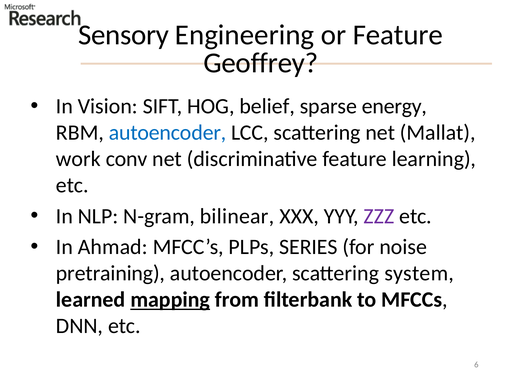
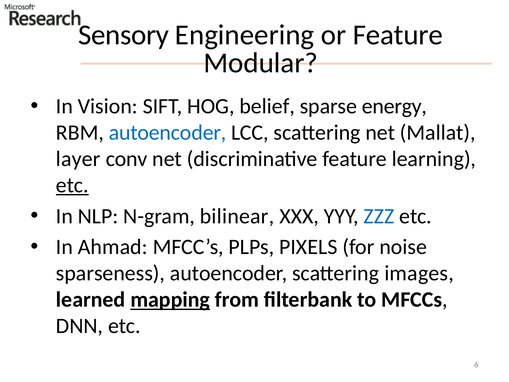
Geoffrey: Geoffrey -> Modular (261, 63)
work: work -> layer (78, 159)
etc underline: none -> present (72, 185)
ZZZ colour: purple -> blue (379, 216)
SERIES: SERIES -> PIXELS (308, 247)
pretraining: pretraining -> sparseness (110, 273)
system: system -> images (419, 273)
